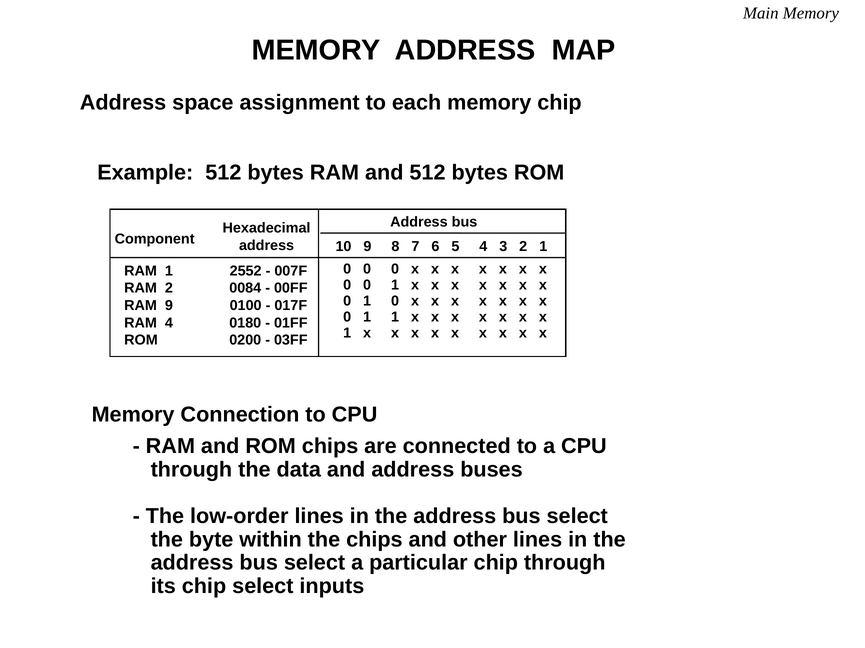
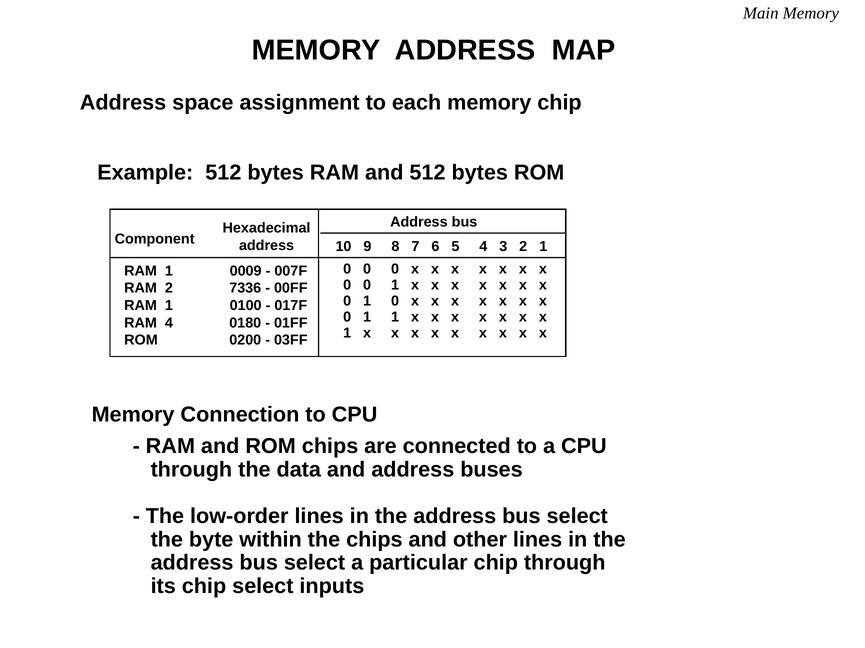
2552: 2552 -> 0009 (246, 271)
0084: 0084 -> 7336 (245, 289)
9: 9 -> 1 (169, 306)
